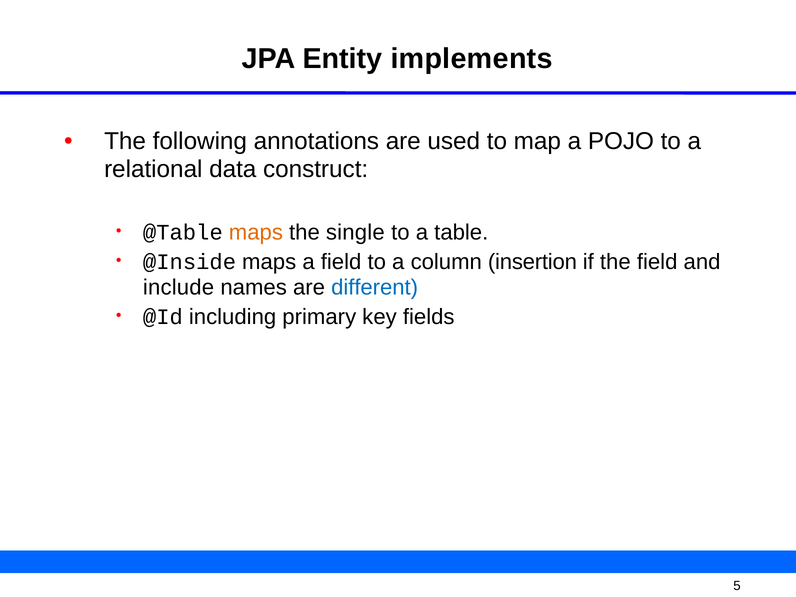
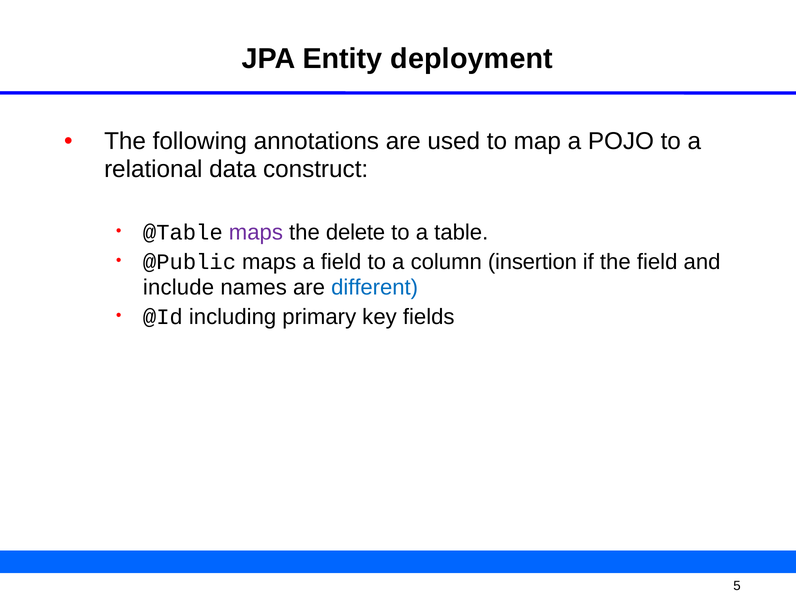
implements: implements -> deployment (472, 59)
maps colour: orange -> purple (256, 233)
single: single -> delete (356, 233)
@Inside: @Inside -> @Public (190, 262)
